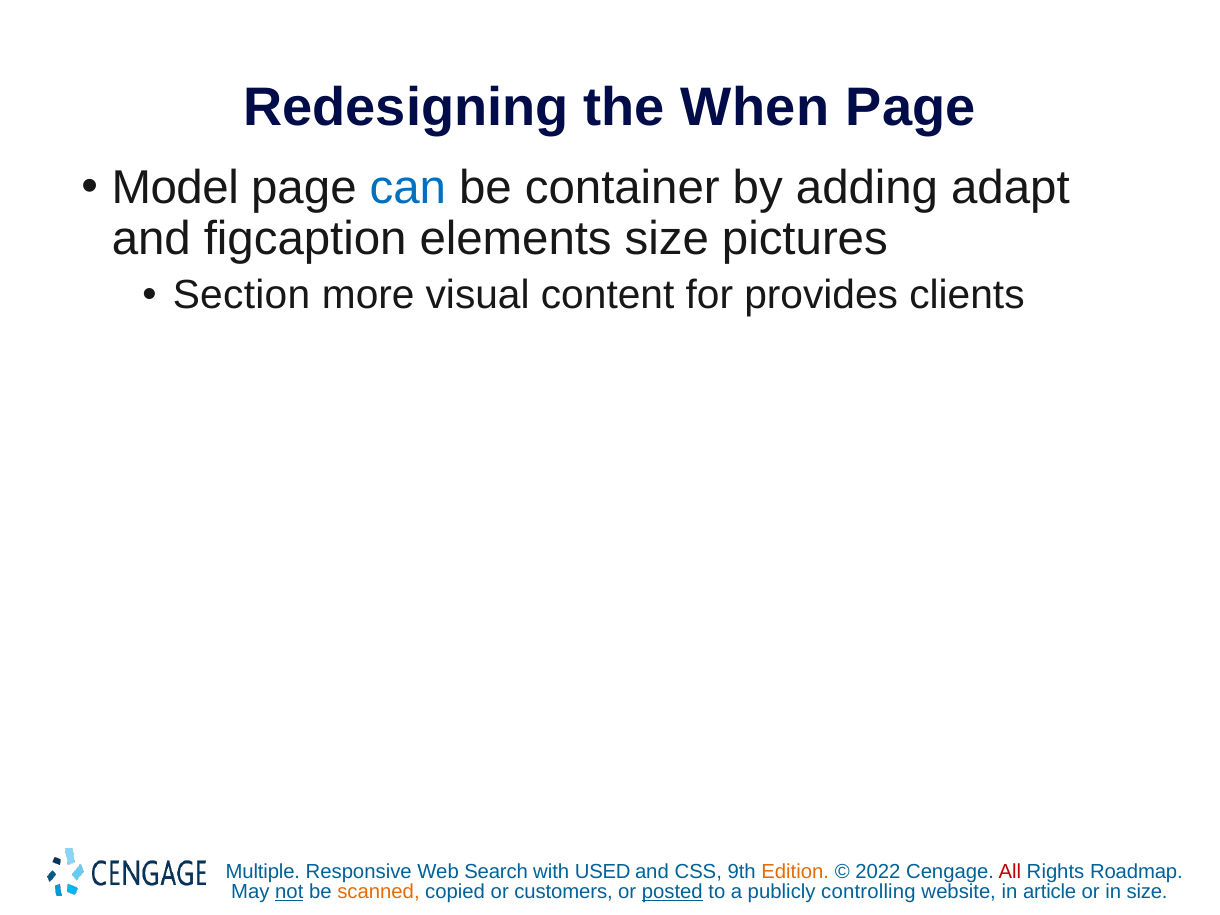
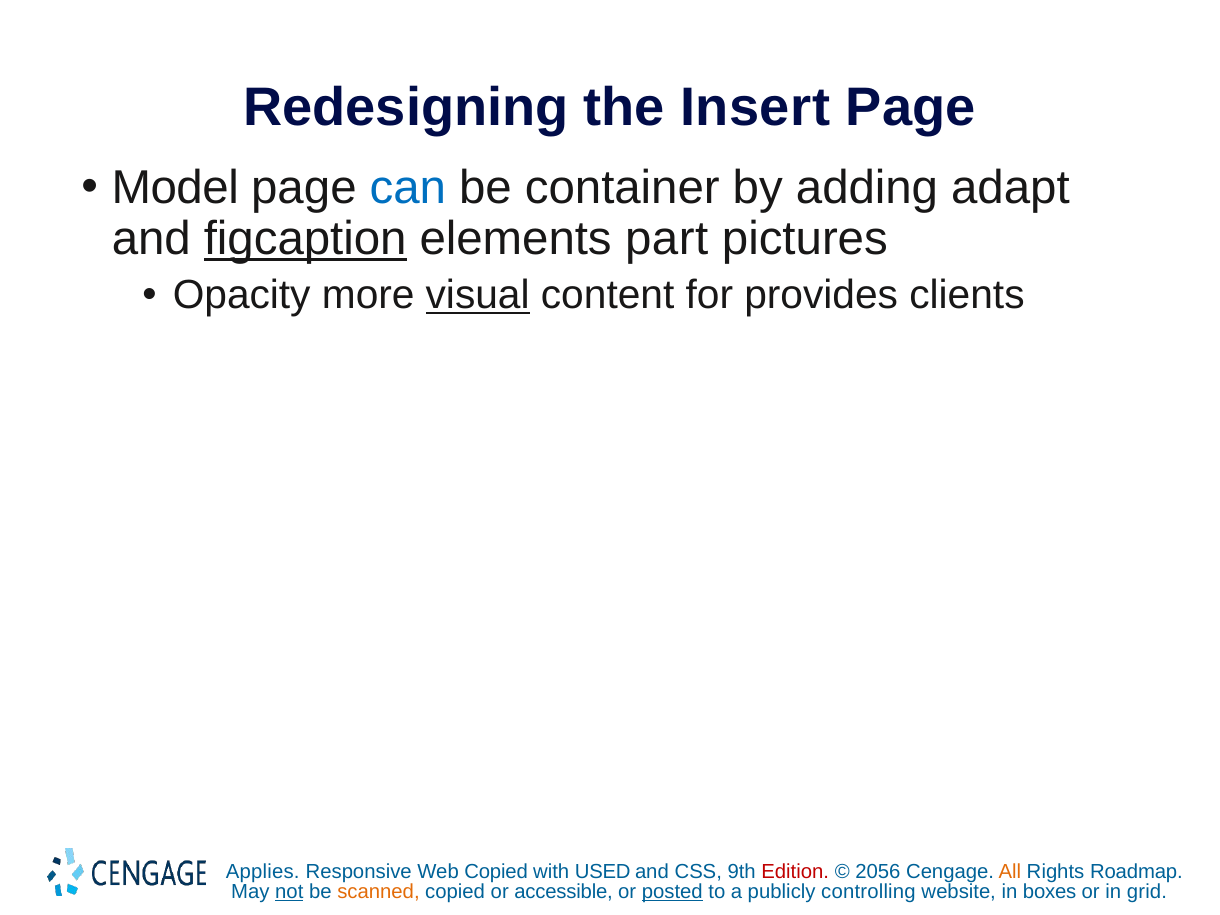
When: When -> Insert (755, 108)
figcaption underline: none -> present (305, 239)
elements size: size -> part (667, 239)
Section: Section -> Opacity (242, 295)
visual underline: none -> present (478, 295)
Multiple: Multiple -> Applies (263, 872)
Web Search: Search -> Copied (496, 872)
Edition colour: orange -> red (795, 872)
2022: 2022 -> 2056 (878, 872)
All colour: red -> orange (1010, 872)
customers: customers -> accessible (564, 892)
article: article -> boxes (1050, 892)
in size: size -> grid (1147, 892)
